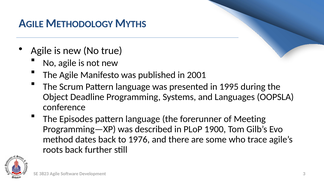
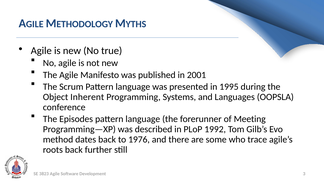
Deadline: Deadline -> Inherent (87, 97)
1900: 1900 -> 1992 (215, 129)
